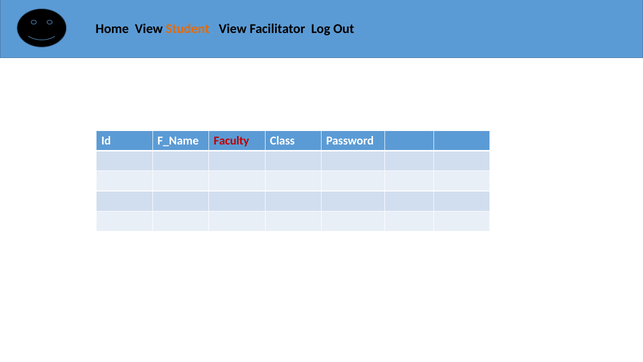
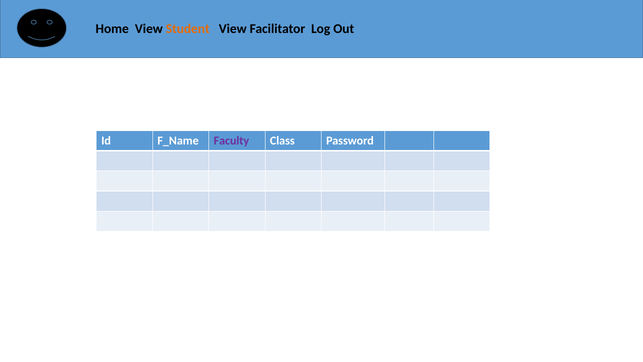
Faculty colour: red -> purple (231, 141)
